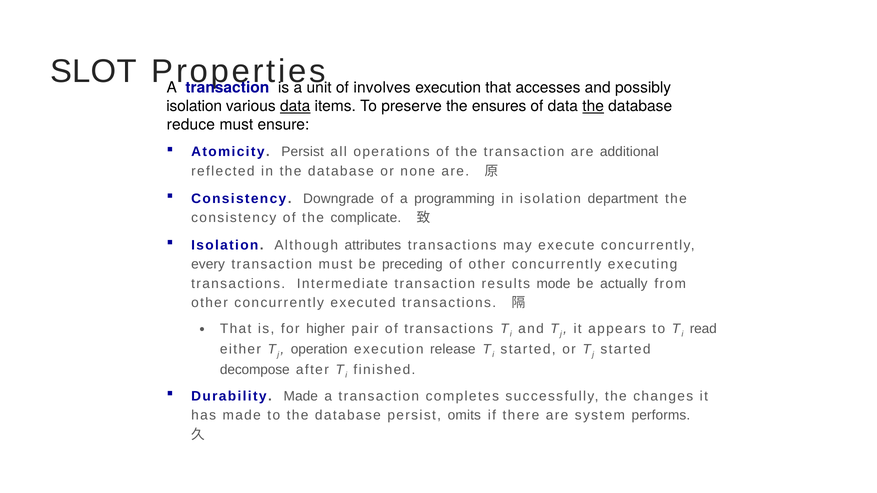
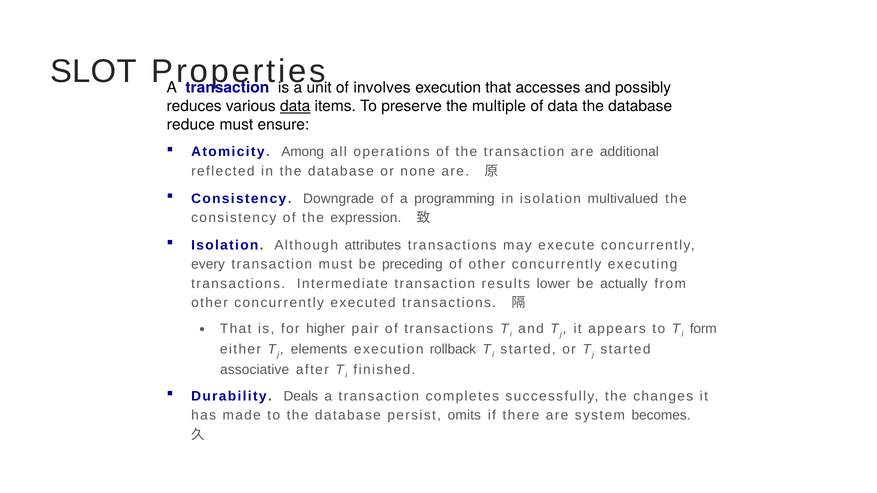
isolation: isolation -> reduces (194, 106)
ensures: ensures -> multiple (499, 106)
the underline: present -> none (593, 106)
Atomicity Persist: Persist -> Among (303, 152)
department: department -> multivalued (623, 199)
complicate: complicate -> expression (366, 218)
mode: mode -> lower (553, 284)
read: read -> form (703, 329)
operation: operation -> elements (319, 350)
release: release -> rollback (453, 350)
decompose: decompose -> associative (255, 370)
Durability Made: Made -> Deals (301, 396)
performs: performs -> becomes (661, 416)
